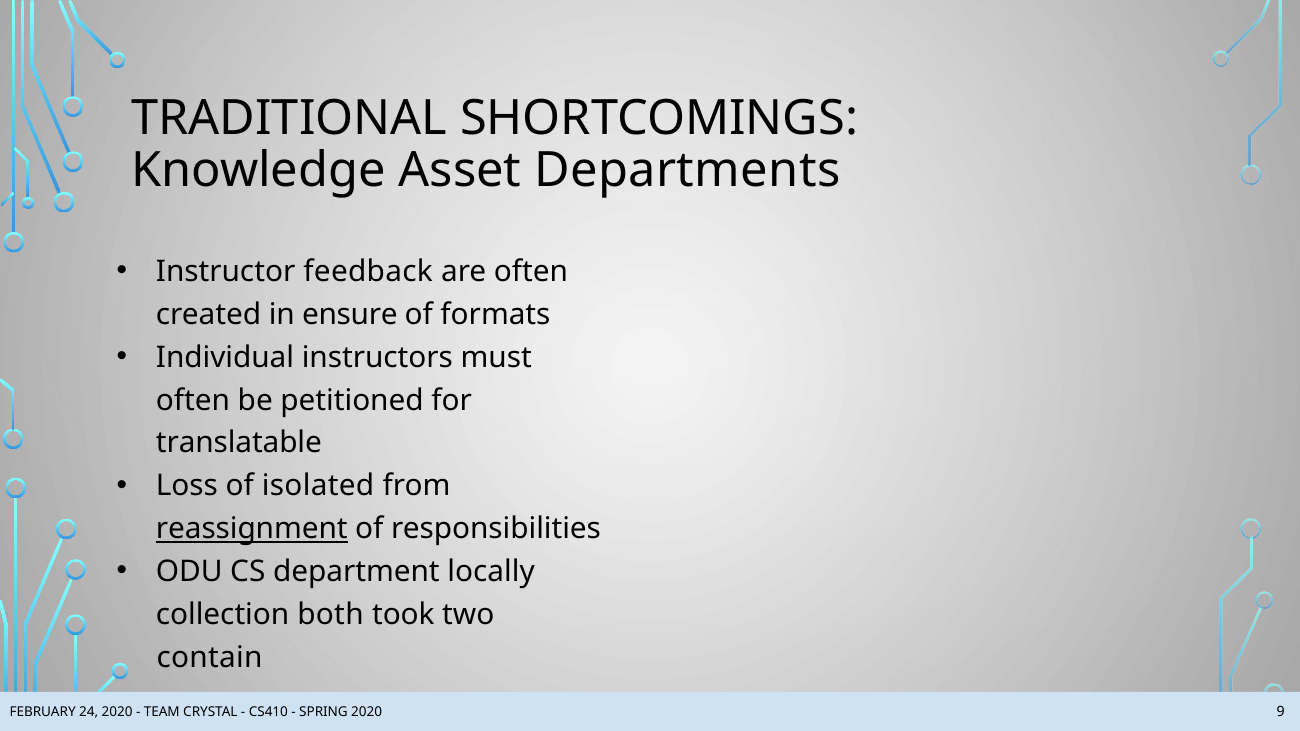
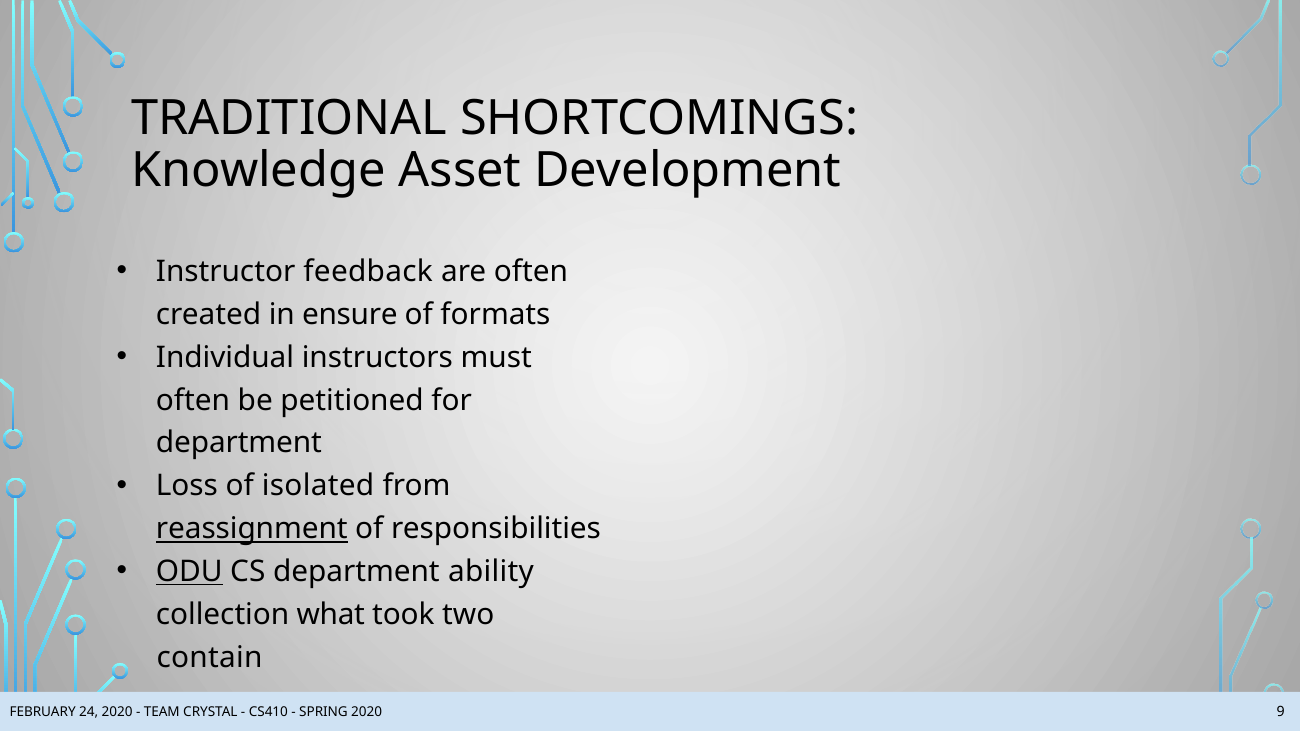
Departments: Departments -> Development (688, 171)
translatable: translatable -> department (239, 443)
ODU underline: none -> present (189, 572)
locally: locally -> ability (491, 572)
both: both -> what (331, 615)
